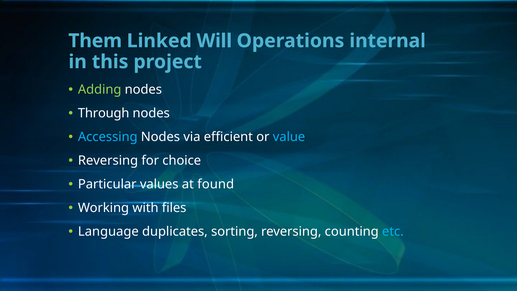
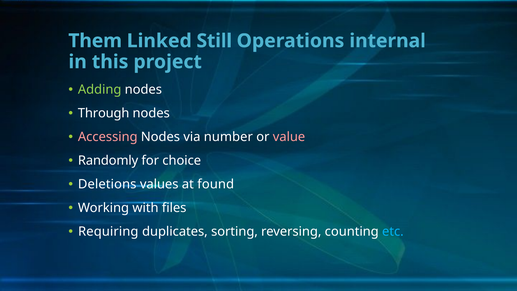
Will: Will -> Still (214, 41)
Accessing colour: light blue -> pink (108, 137)
efficient: efficient -> number (228, 137)
value colour: light blue -> pink (289, 137)
Reversing: Reversing -> Randomly (108, 161)
Particular: Particular -> Deletions (107, 184)
Language: Language -> Requiring (108, 232)
